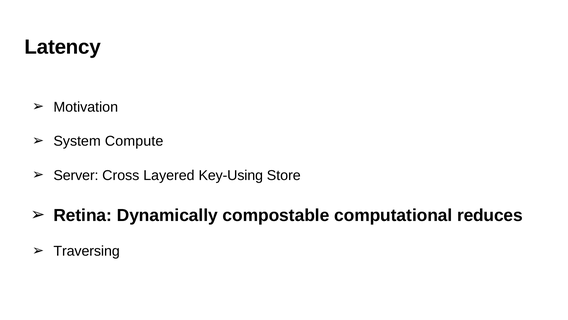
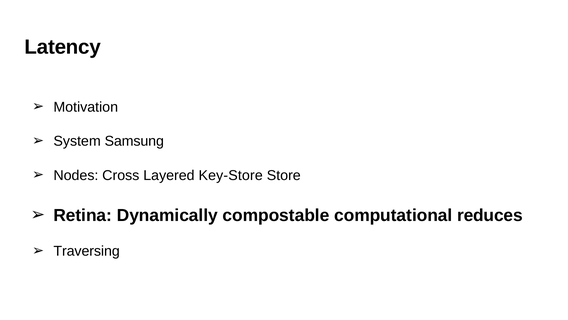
Compute: Compute -> Samsung (134, 141)
Server: Server -> Nodes (76, 175)
Key-Using: Key-Using -> Key-Store (231, 175)
